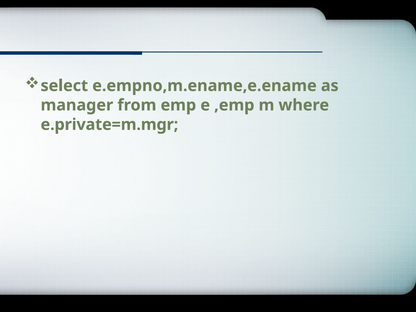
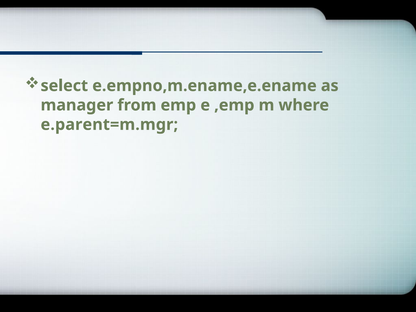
e.private=m.mgr: e.private=m.mgr -> e.parent=m.mgr (109, 125)
